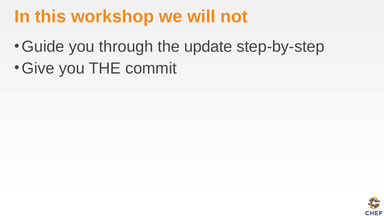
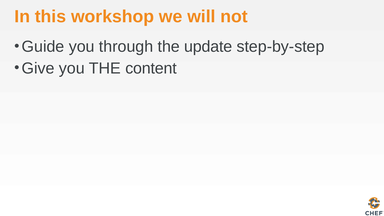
commit: commit -> content (151, 68)
